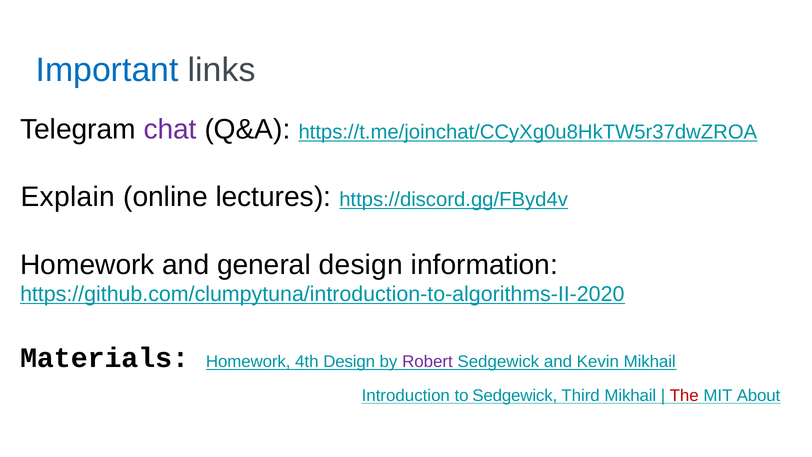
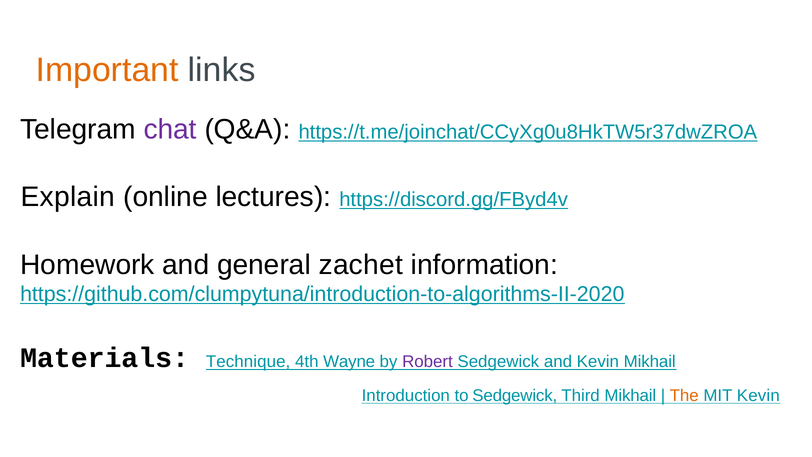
Important colour: blue -> orange (107, 70)
general design: design -> zachet (361, 265)
Materials Homework: Homework -> Technique (248, 362)
4th Design: Design -> Wayne (349, 362)
The colour: red -> orange (684, 396)
MIT About: About -> Kevin (758, 396)
